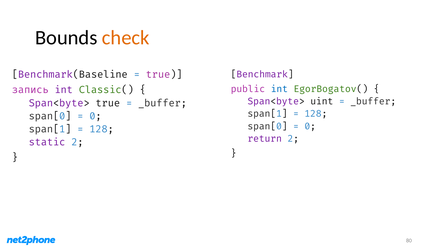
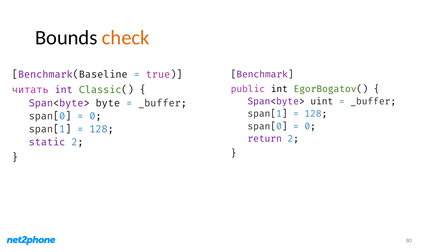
int colour: blue -> black (279, 89)
запись: запись -> читать (30, 90)
Span<byte> true: true -> byte (108, 103)
